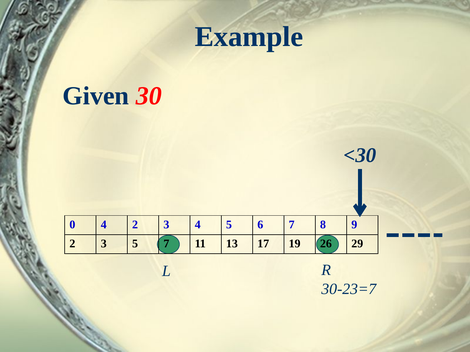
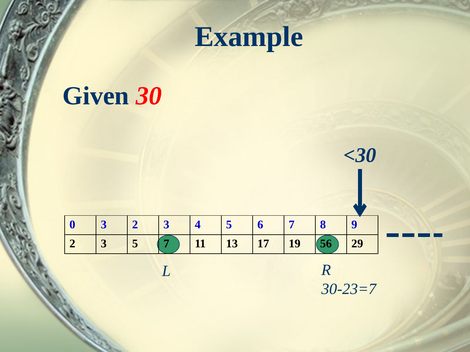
0 4: 4 -> 3 (104, 225)
26: 26 -> 56 (326, 244)
